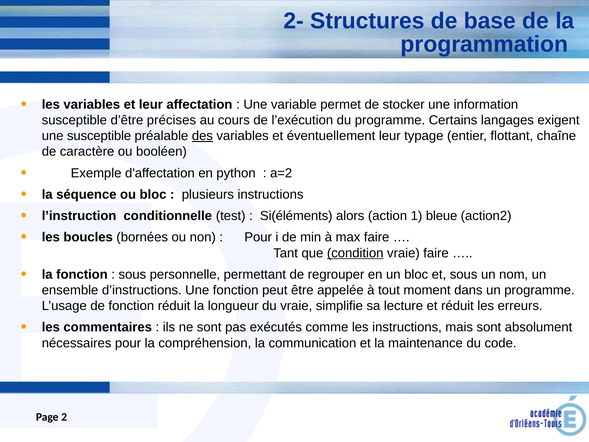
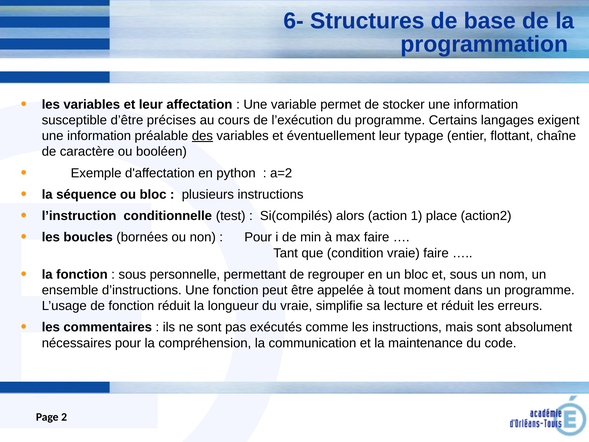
2-: 2- -> 6- (294, 21)
susceptible: susceptible -> information (99, 136)
Si(éléments: Si(éléments -> Si(compilés (296, 216)
bleue: bleue -> place (442, 216)
condition underline: present -> none (355, 253)
